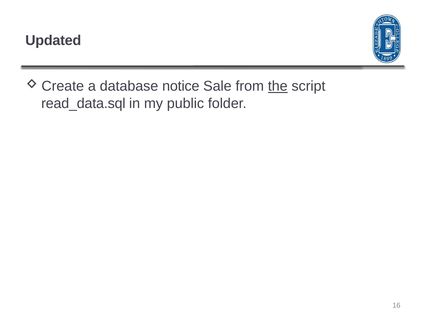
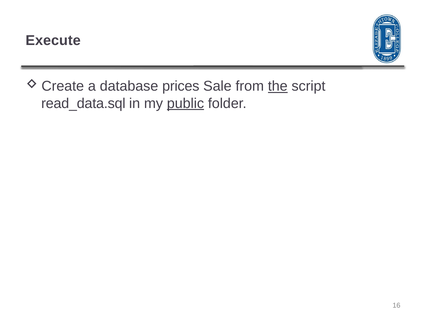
Updated: Updated -> Execute (53, 40)
notice: notice -> prices (181, 86)
public underline: none -> present (185, 103)
